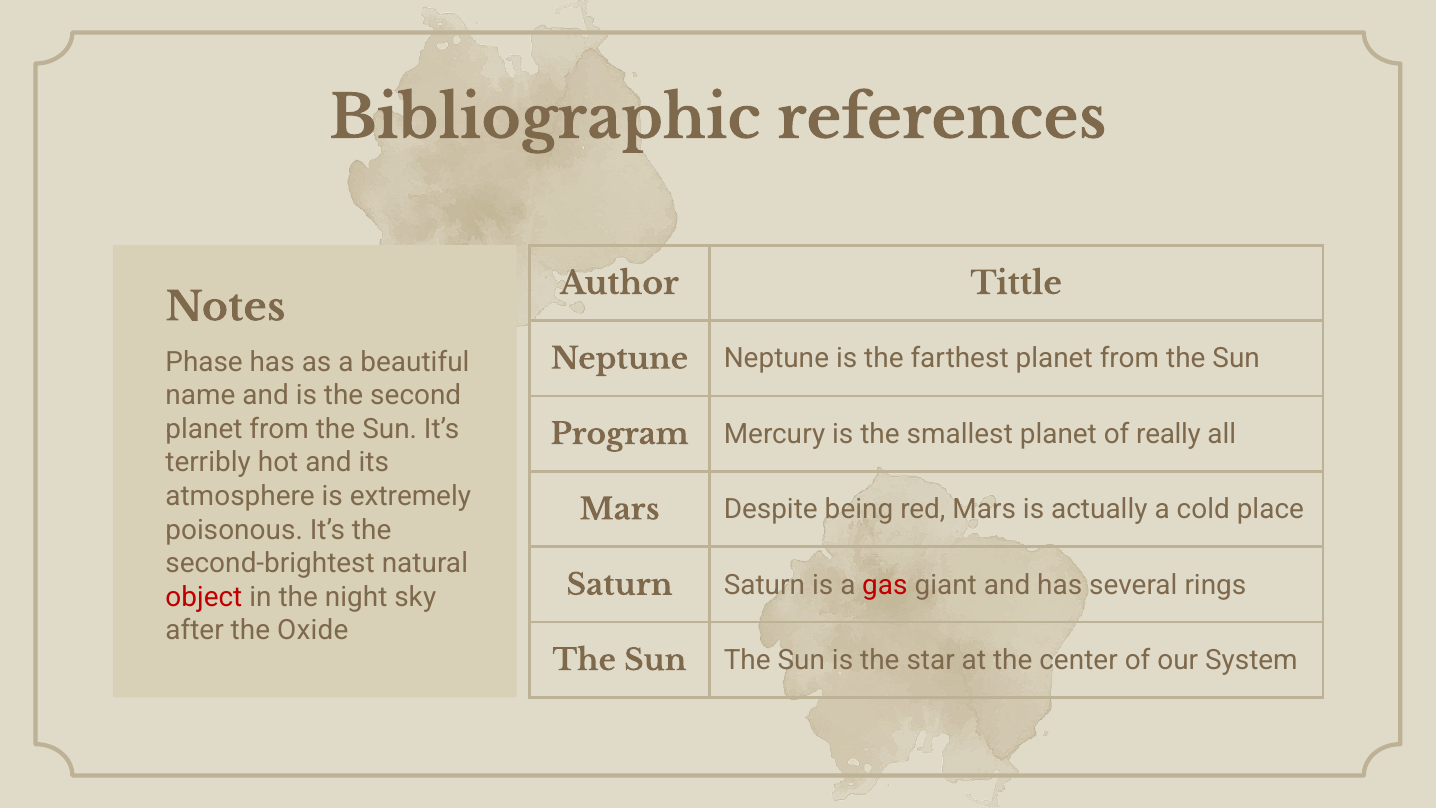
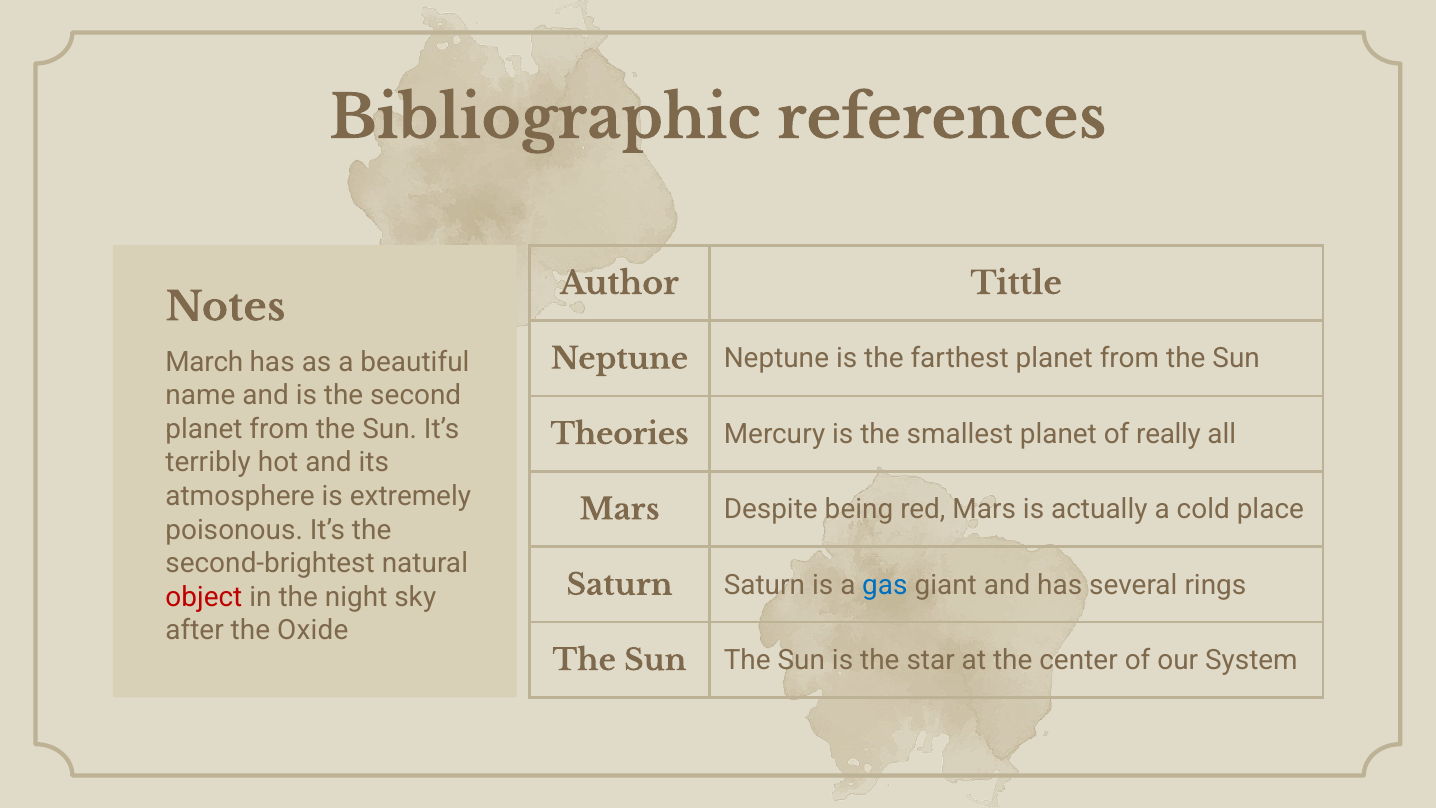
Phase: Phase -> March (204, 362)
Program: Program -> Theories (620, 434)
gas colour: red -> blue (885, 585)
